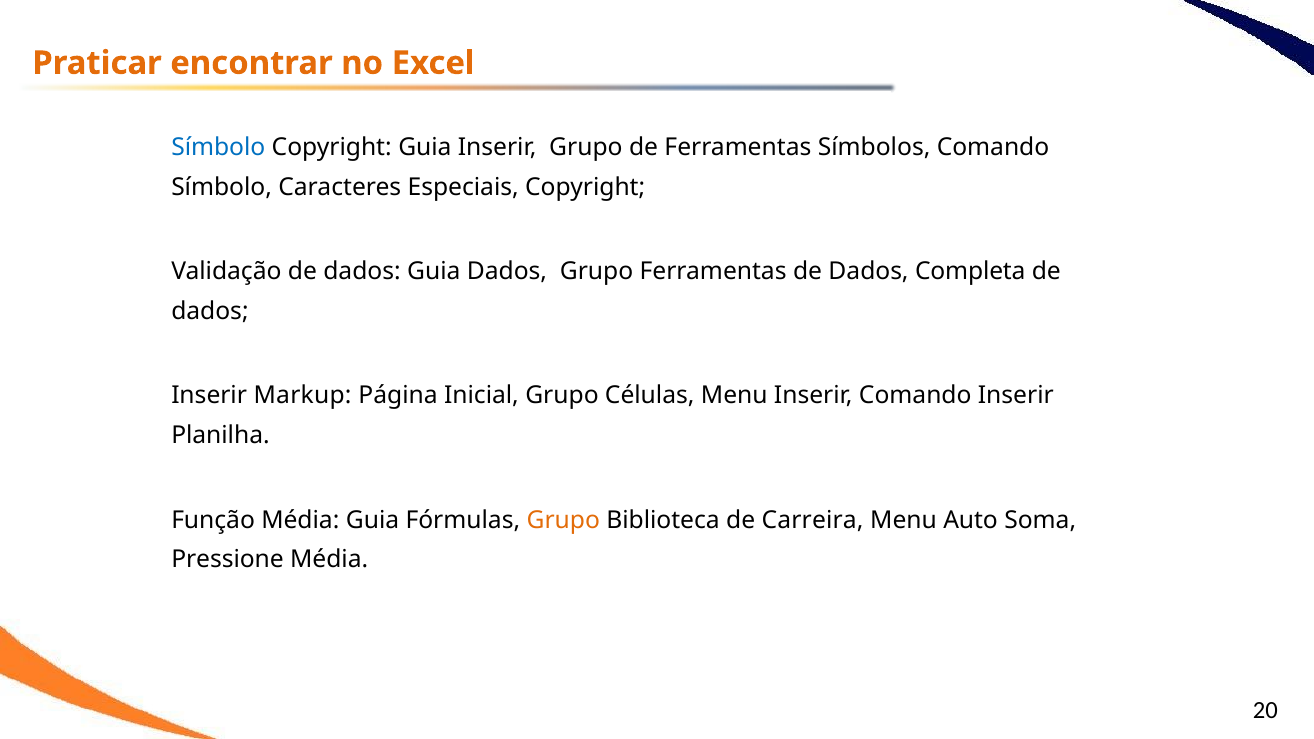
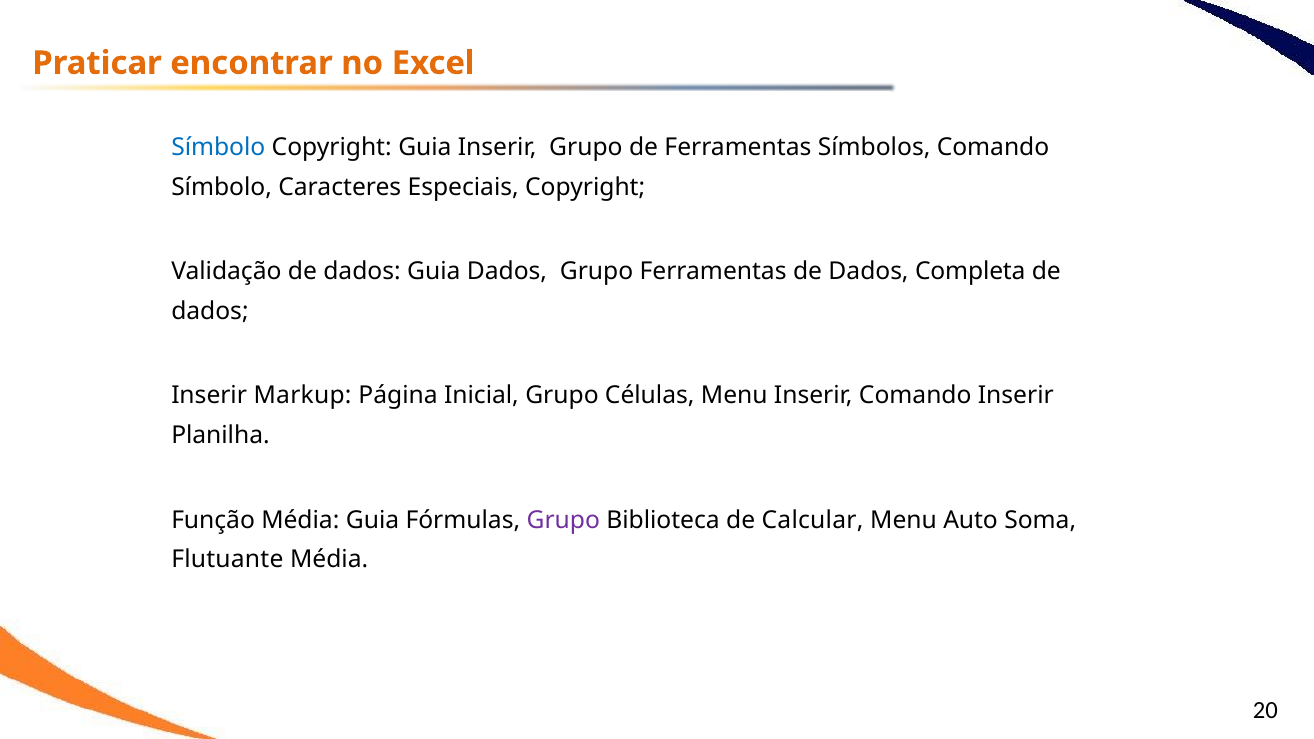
Grupo colour: orange -> purple (563, 520)
Carreira: Carreira -> Calcular (813, 520)
Pressione: Pressione -> Flutuante (227, 560)
